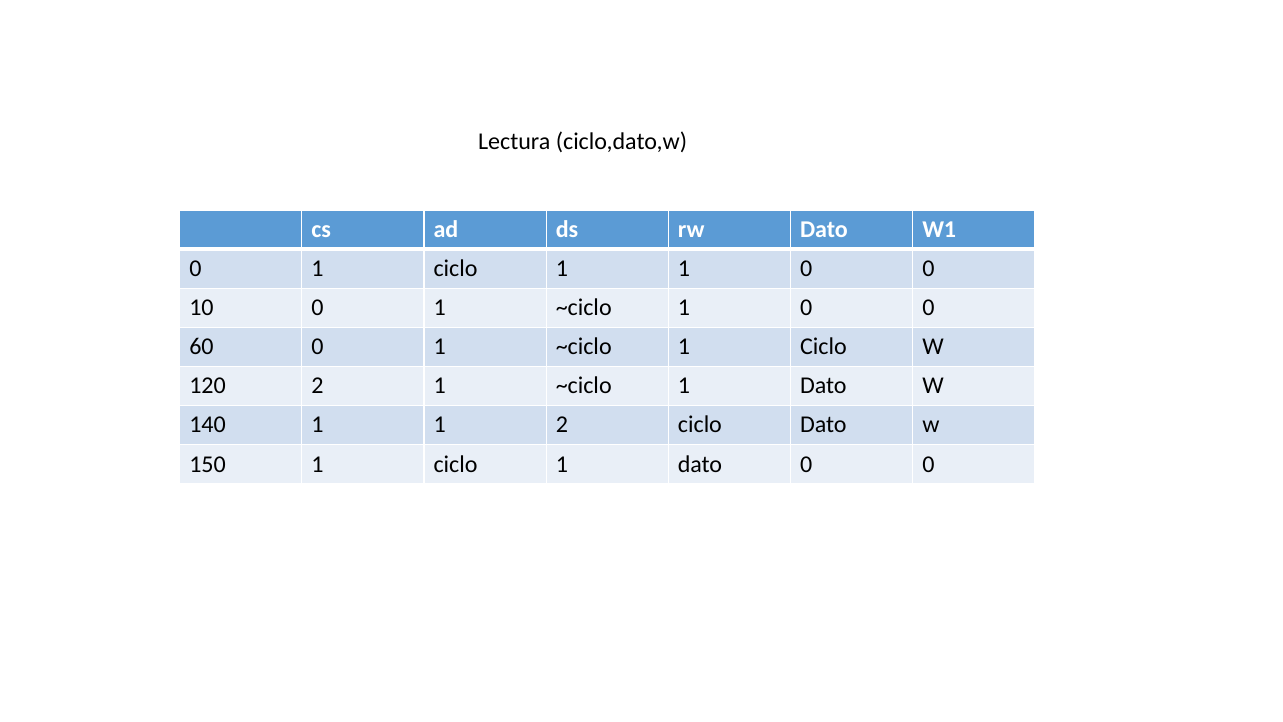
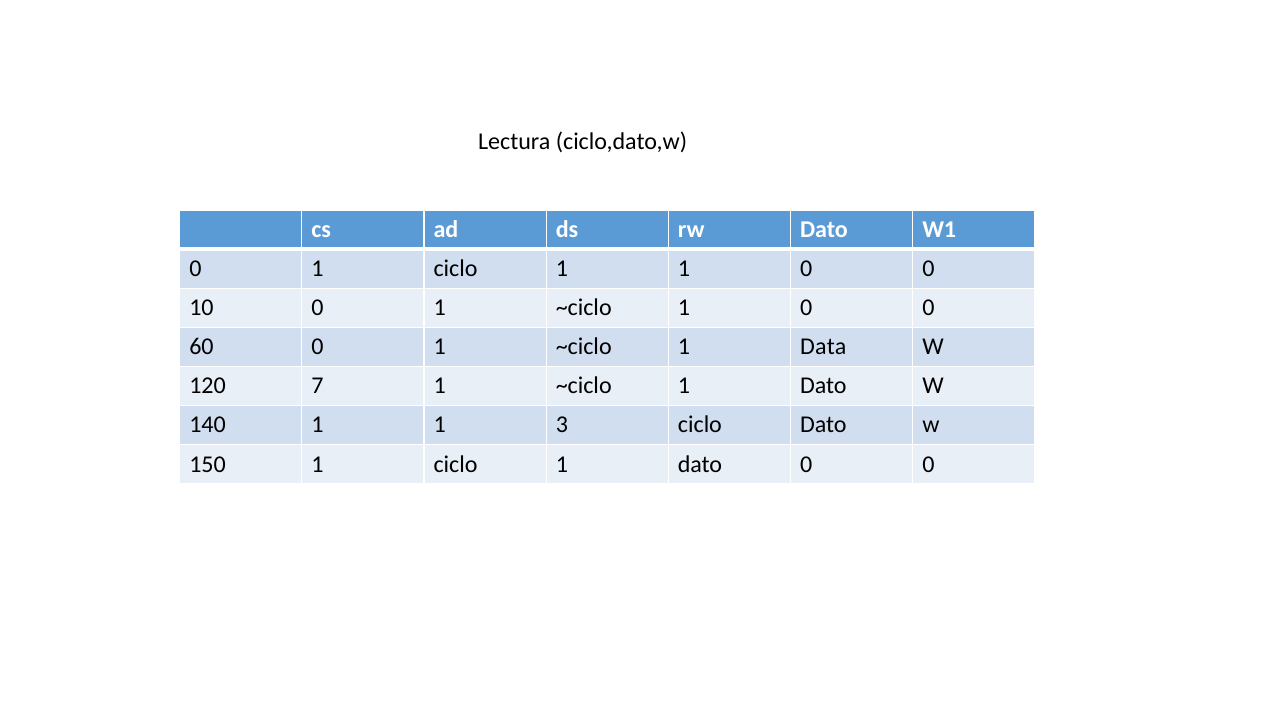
~ciclo 1 Ciclo: Ciclo -> Data (823, 347)
120 2: 2 -> 7 (318, 386)
1 2: 2 -> 3 (562, 425)
